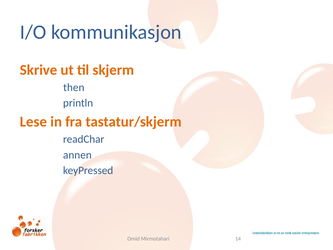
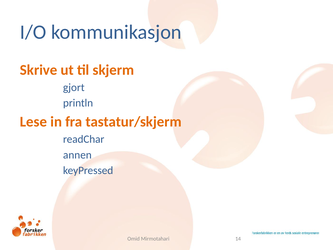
then: then -> gjort (74, 87)
